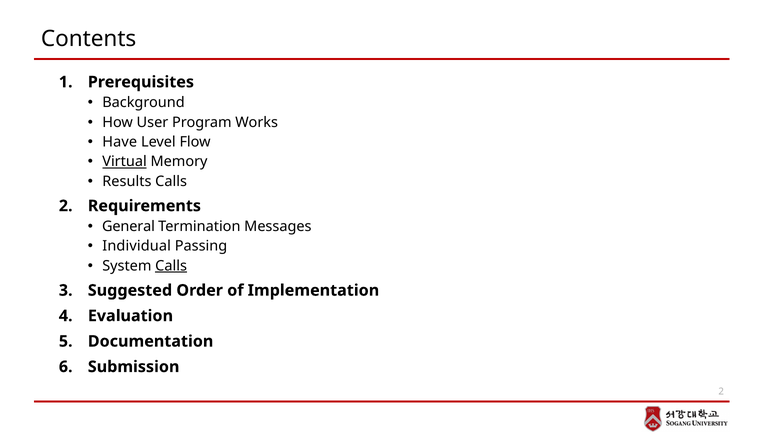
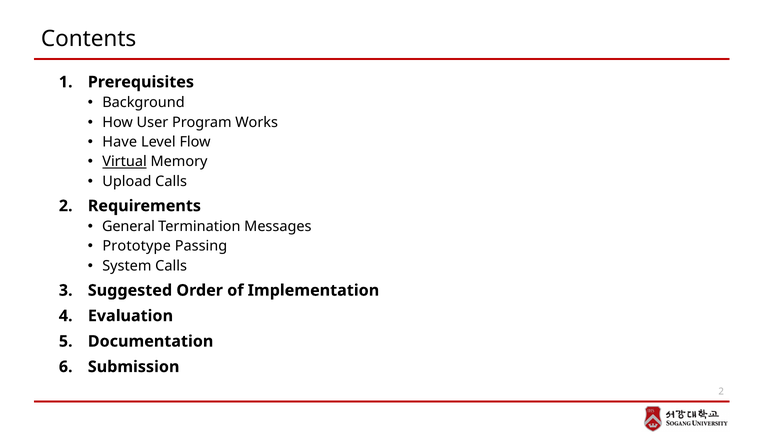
Results: Results -> Upload (127, 181)
Individual: Individual -> Prototype (137, 246)
Calls underline: present -> none (171, 266)
